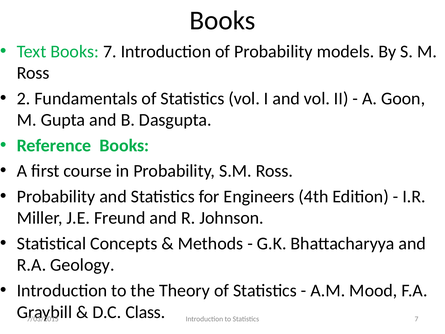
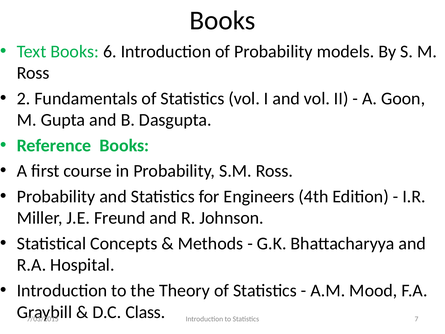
Books 7: 7 -> 6 (110, 51)
Geology: Geology -> Hospital (82, 265)
